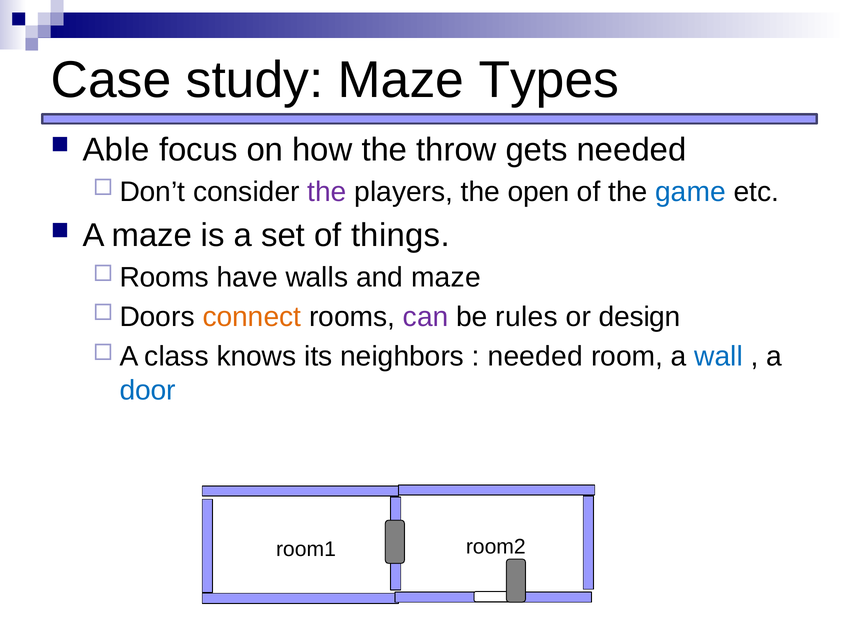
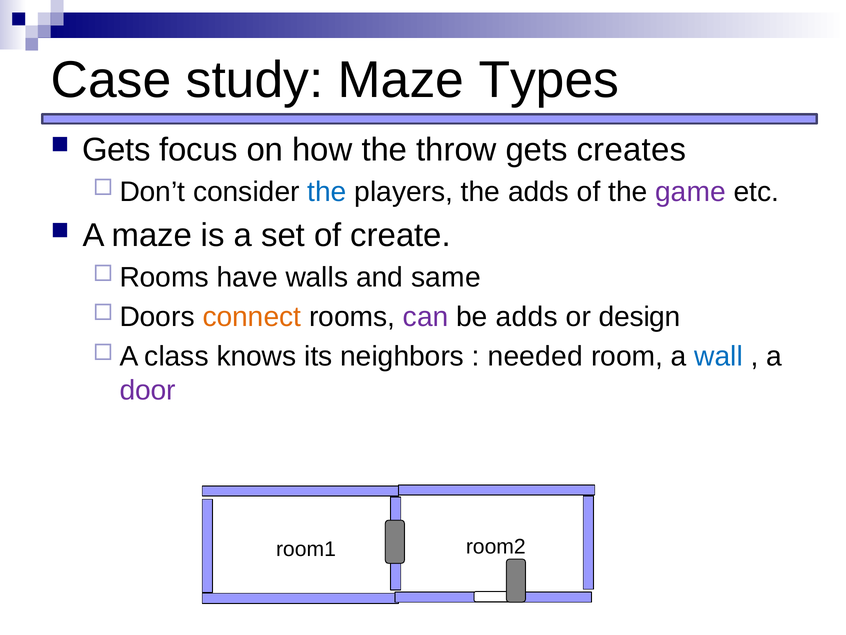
Able: Able -> Gets (116, 150)
gets needed: needed -> creates (631, 150)
the colour: purple -> blue (327, 192)
the open: open -> adds (539, 192)
game colour: blue -> purple (691, 192)
things: things -> create (401, 235)
and maze: maze -> same (446, 277)
be rules: rules -> adds (527, 317)
door colour: blue -> purple (148, 390)
